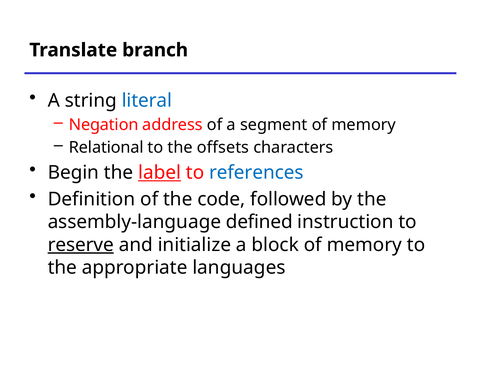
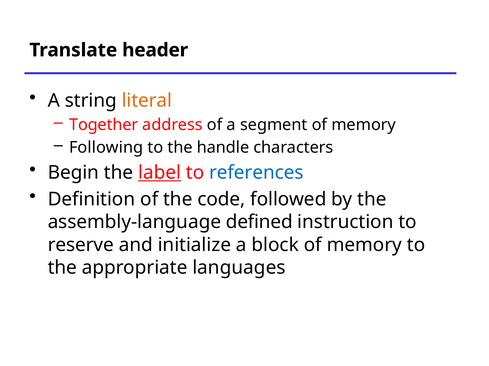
branch: branch -> header (155, 50)
literal colour: blue -> orange (147, 101)
Negation: Negation -> Together (104, 125)
Relational: Relational -> Following (106, 148)
offsets: offsets -> handle (223, 148)
reserve underline: present -> none (81, 245)
